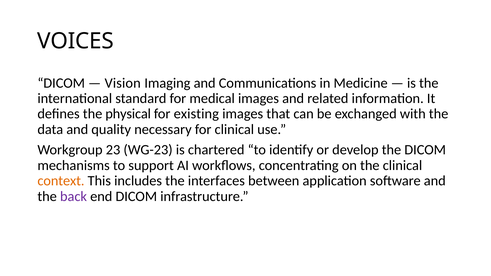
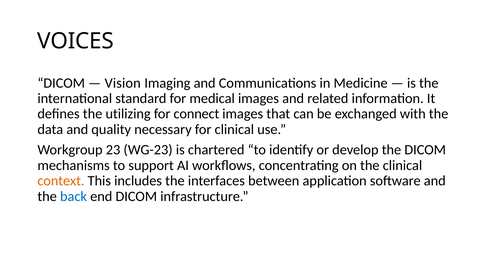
physical: physical -> utilizing (128, 114)
existing: existing -> connect (196, 114)
back colour: purple -> blue (74, 196)
